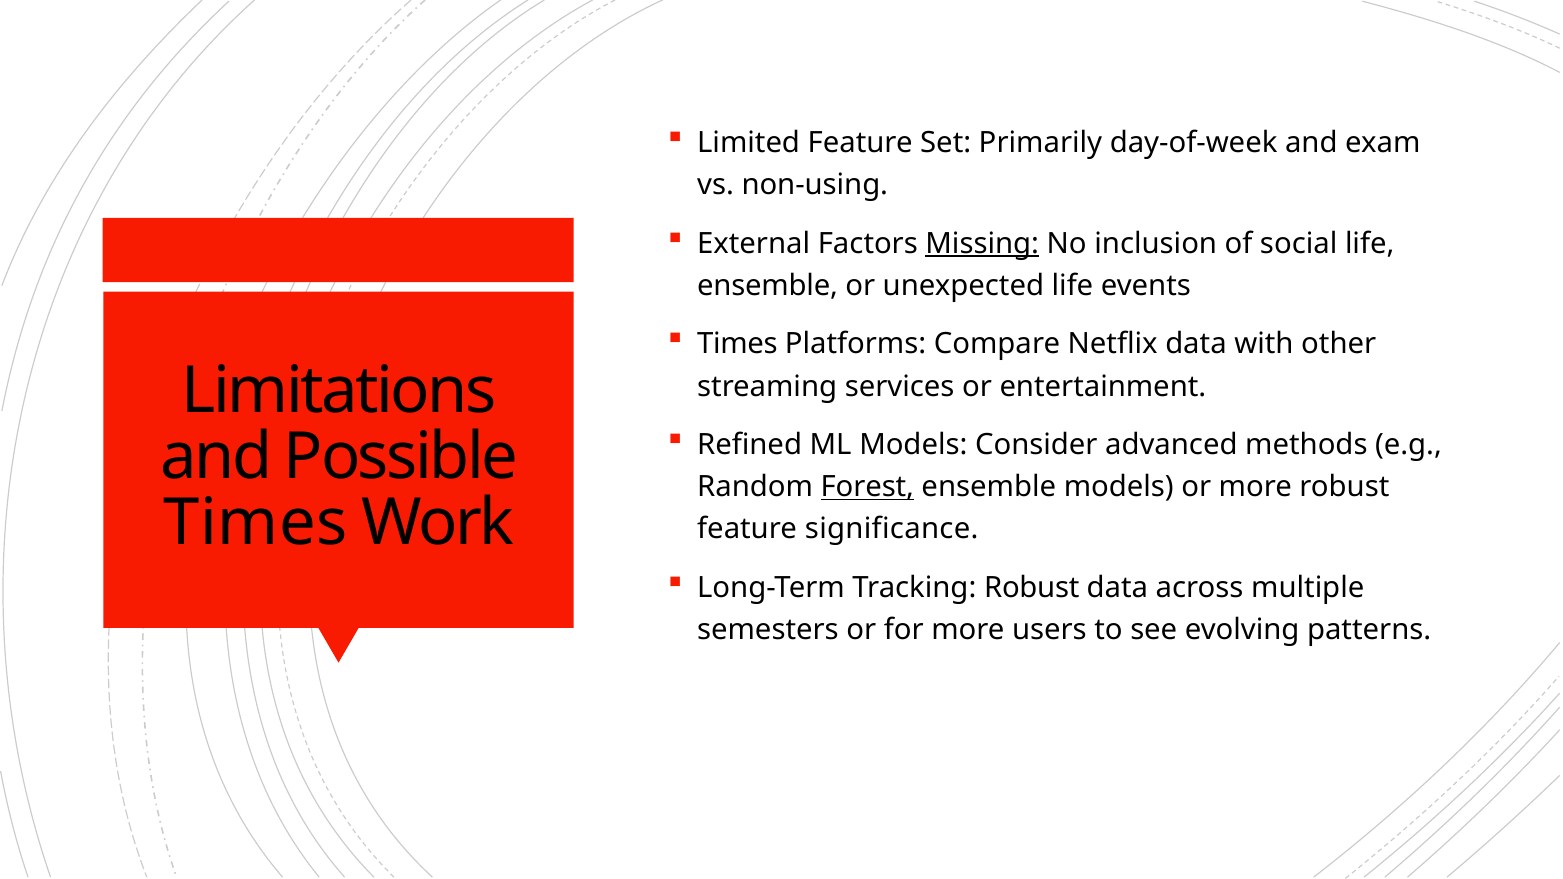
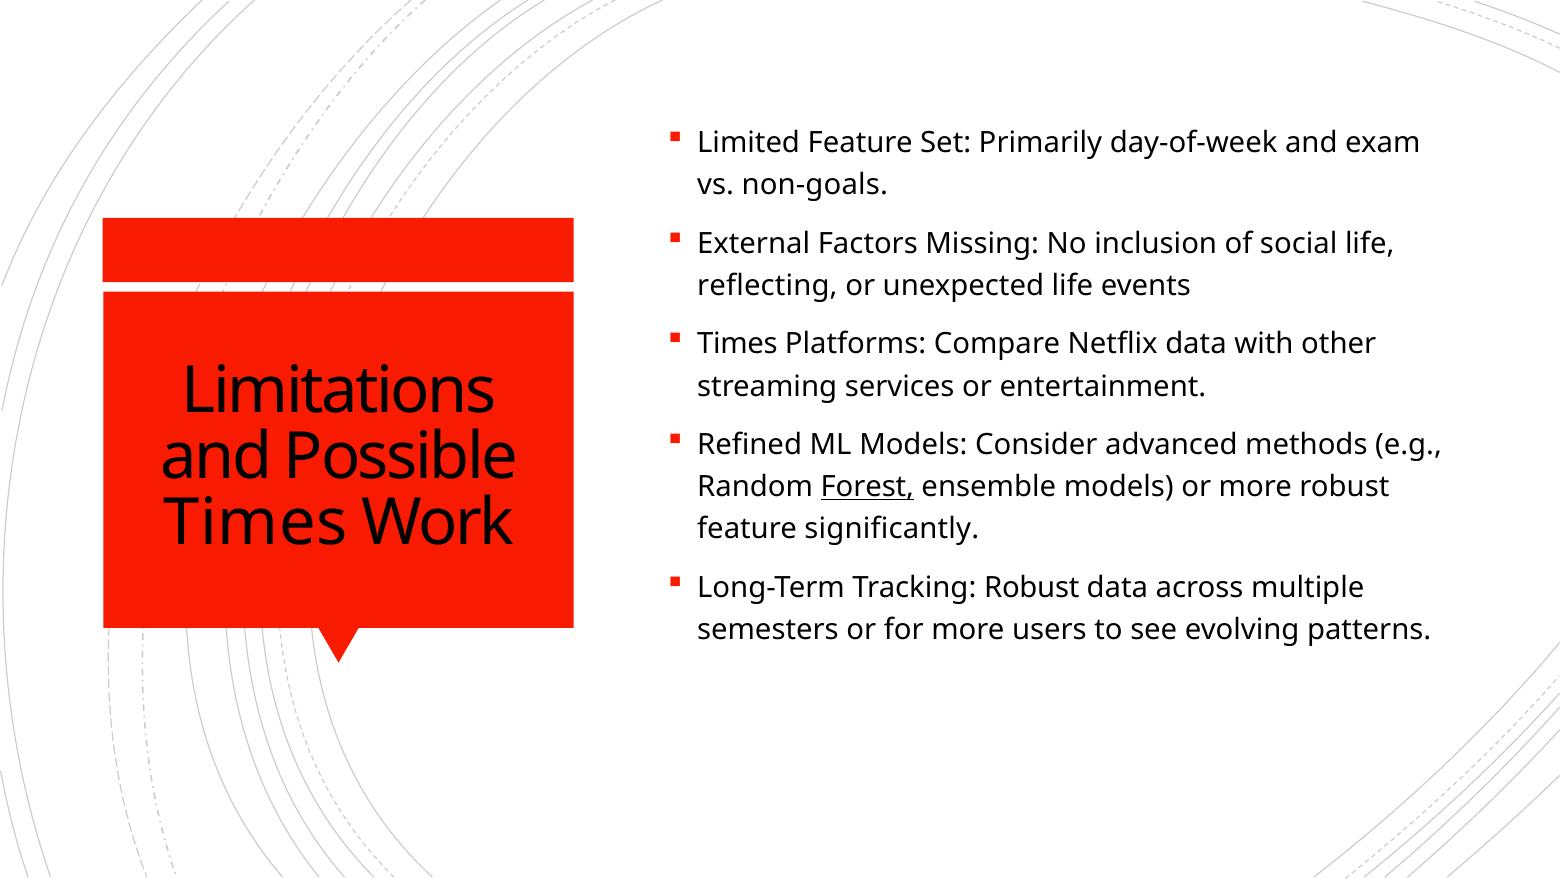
non-using: non-using -> non-goals (815, 185)
Missing underline: present -> none (982, 244)
ensemble: ensemble -> reflecting (767, 286)
significance: significance -> significantly (892, 529)
